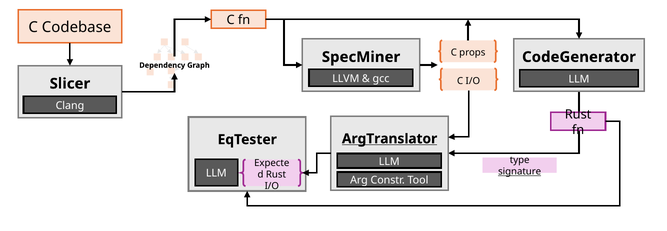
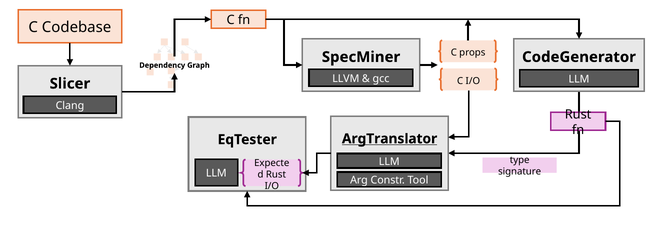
signature underline: present -> none (520, 172)
